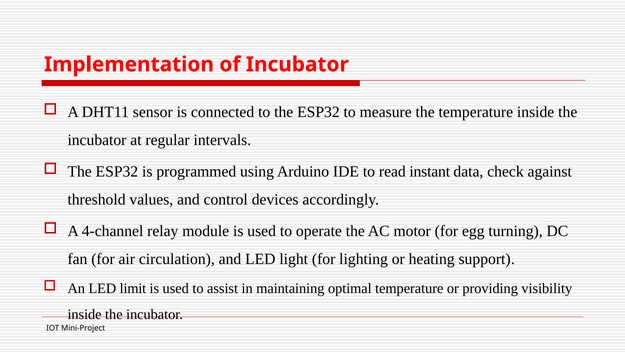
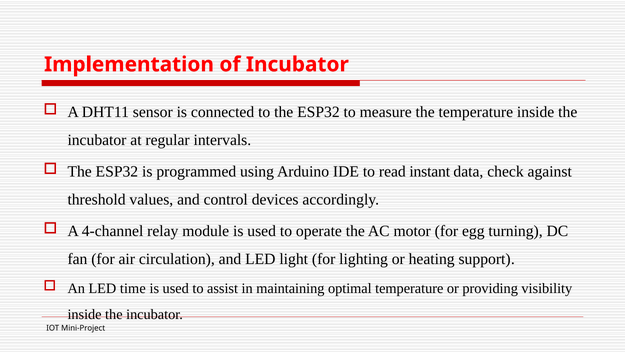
limit: limit -> time (133, 288)
